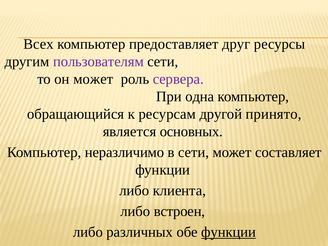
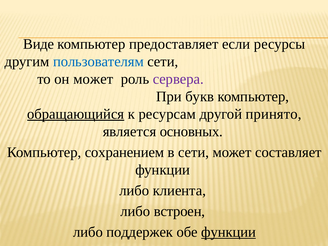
Всех: Всех -> Виде (39, 44)
друг: друг -> если (236, 44)
пользователям colour: purple -> blue (98, 61)
одна: одна -> букв (200, 96)
обращающийся underline: none -> present (76, 114)
неразличимо: неразличимо -> сохранением (124, 152)
различных: различных -> поддержек (140, 232)
